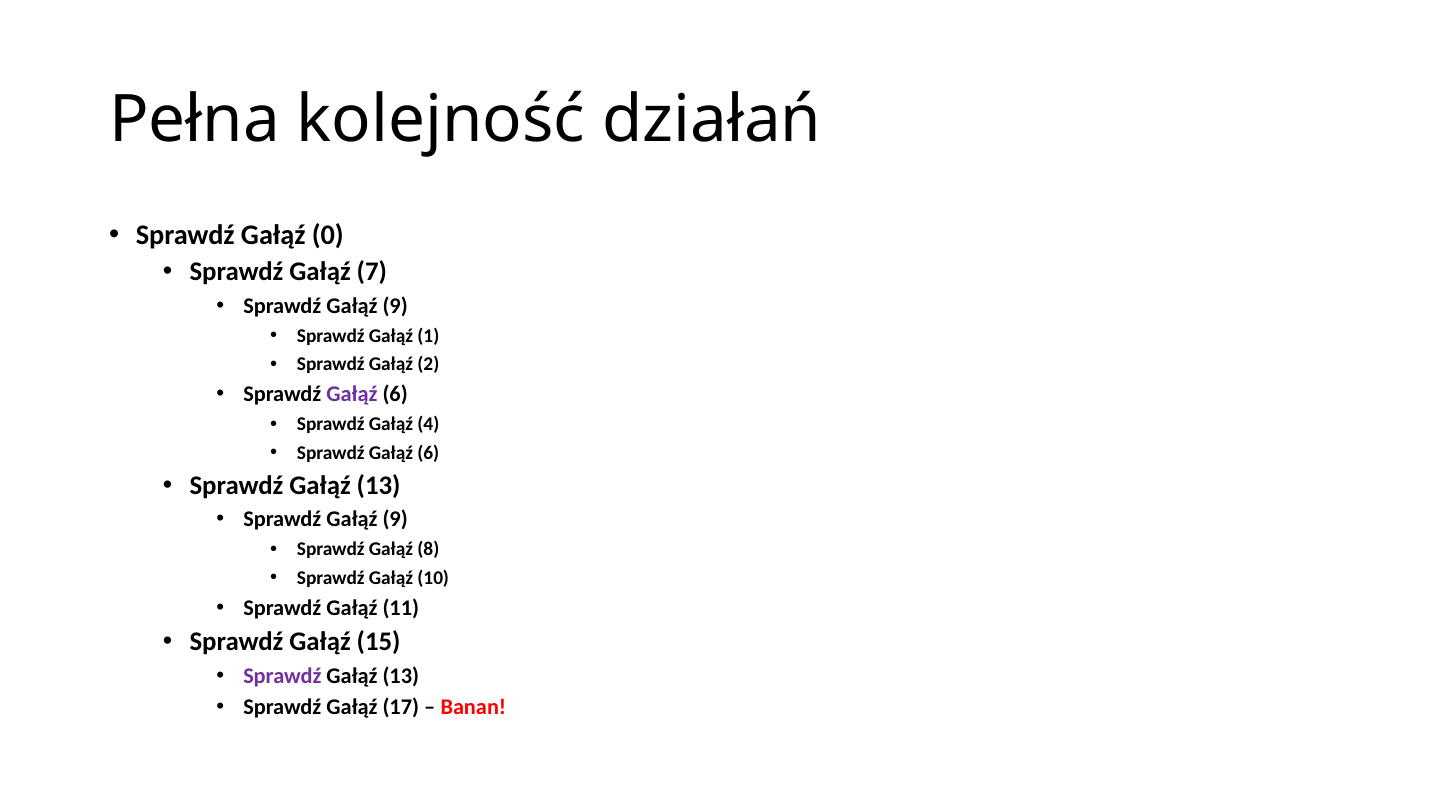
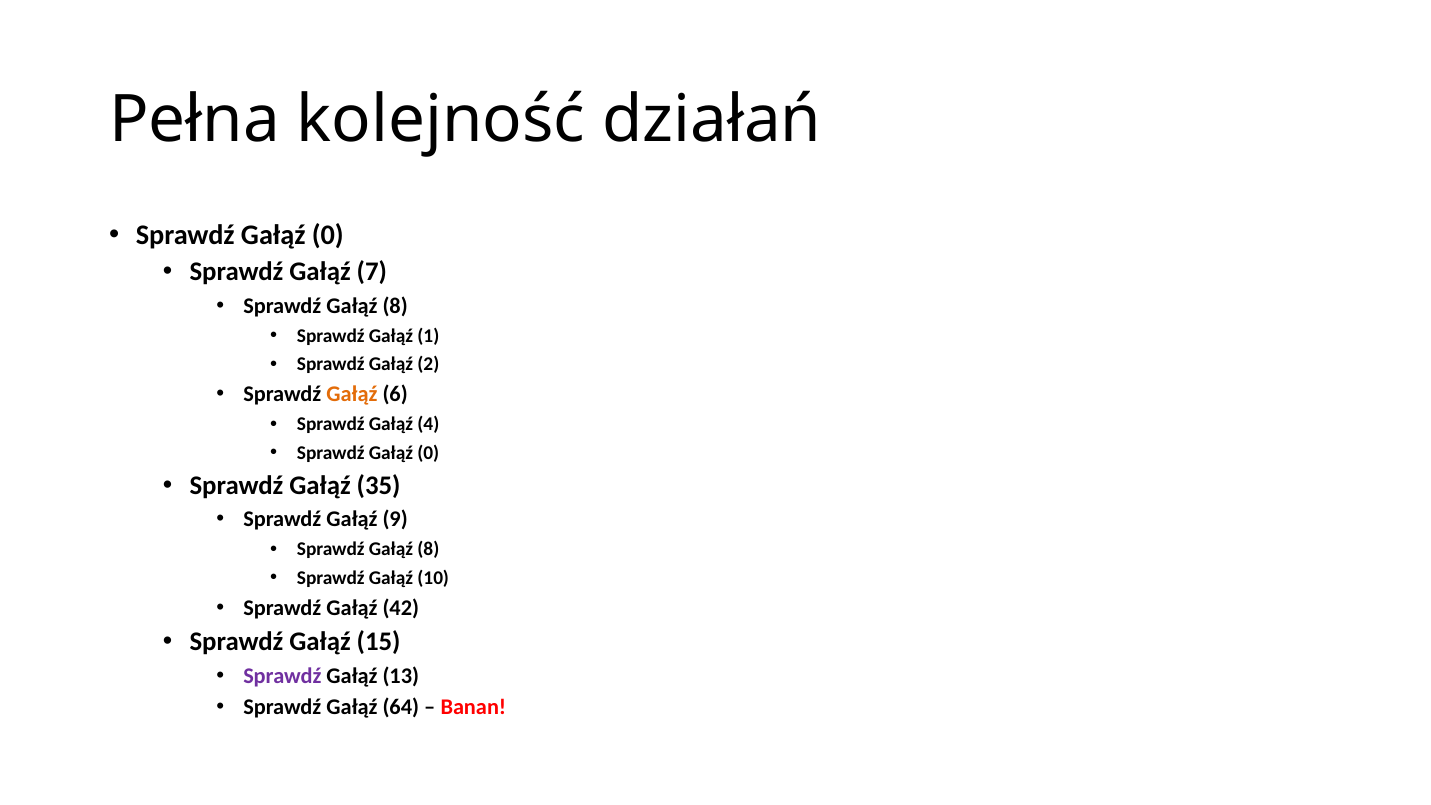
9: 9 -> 8 (395, 306)
Gałąź colour: purple -> orange (352, 394)
6: 6 -> 0 (428, 453)
13: 13 -> 35 (379, 485)
11: 11 -> 42 (401, 608)
17: 17 -> 64 (401, 707)
